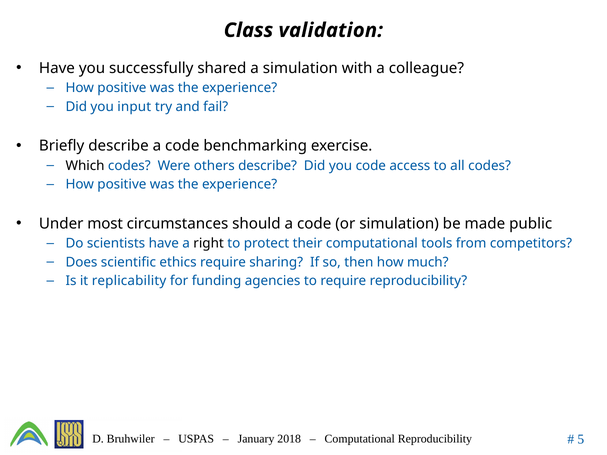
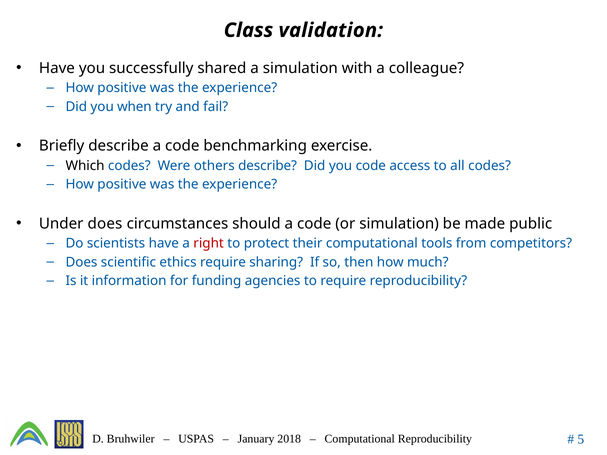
input: input -> when (134, 107)
Under most: most -> does (105, 224)
right colour: black -> red (209, 243)
replicability: replicability -> information (129, 281)
